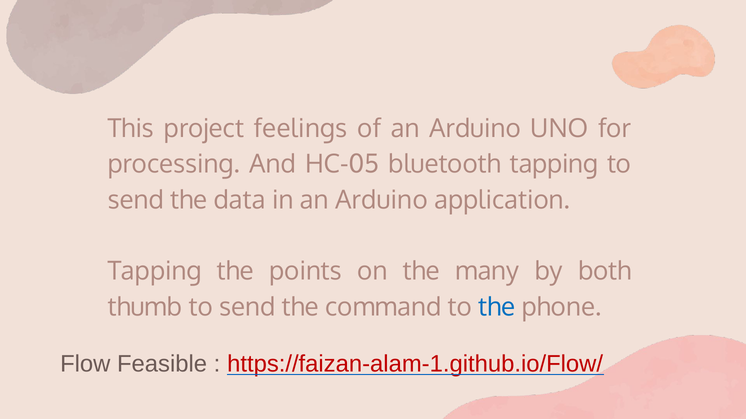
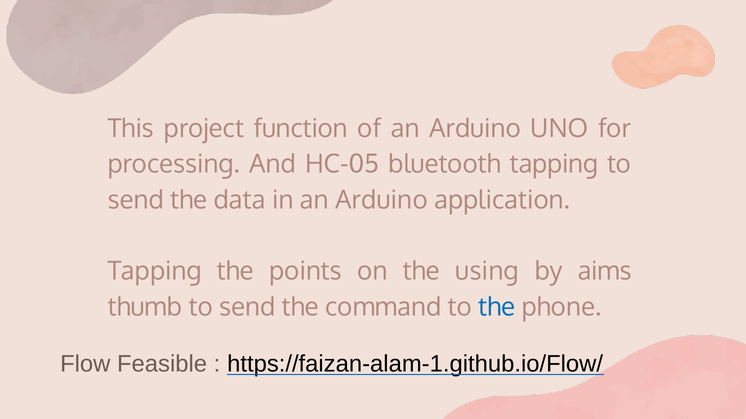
feelings: feelings -> function (301, 129)
many: many -> using (487, 272)
both: both -> aims (605, 272)
https://faizan-alam-1.github.io/Flow/ colour: red -> black (415, 365)
